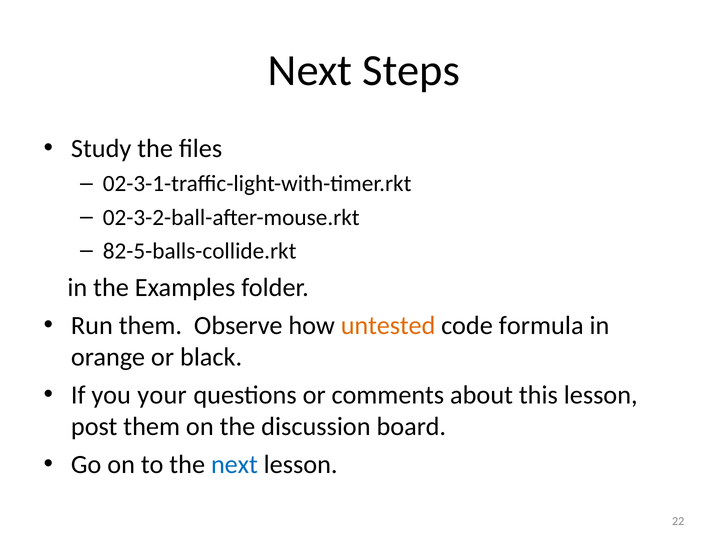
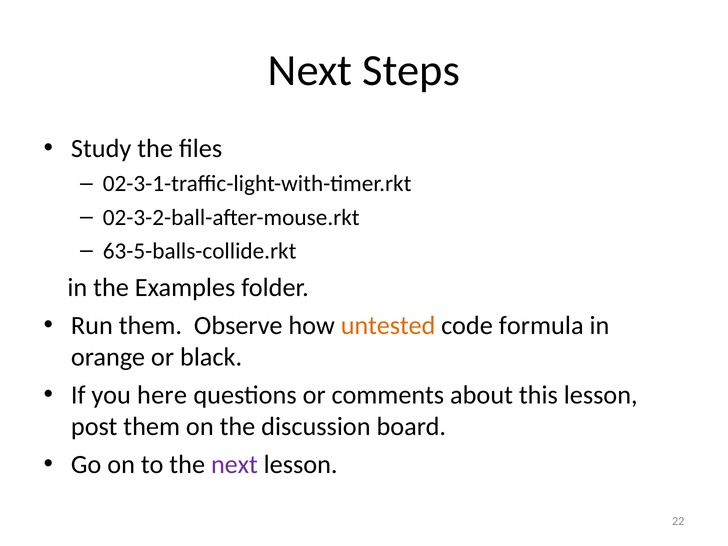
82-5-balls-collide.rkt: 82-5-balls-collide.rkt -> 63-5-balls-collide.rkt (200, 251)
your: your -> here (162, 395)
next colour: blue -> purple (234, 464)
